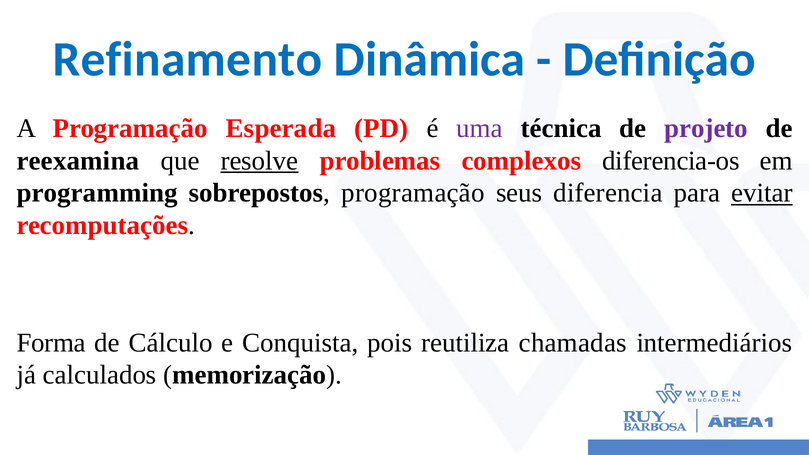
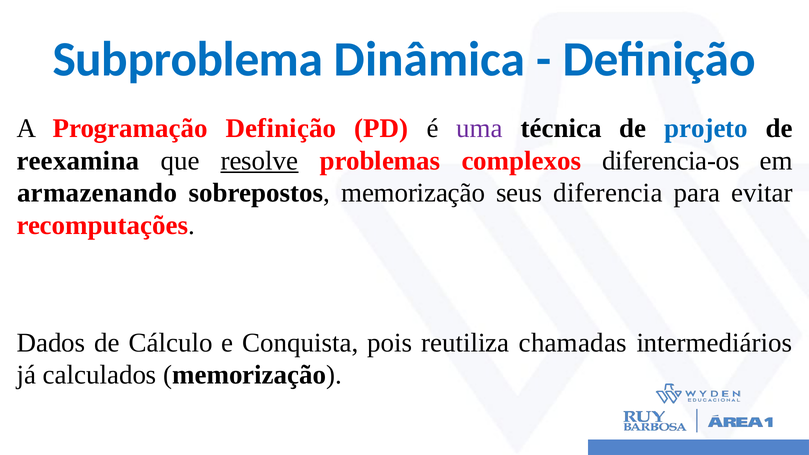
Refinamento: Refinamento -> Subproblema (188, 60)
Programação Esperada: Esperada -> Definição (281, 128)
projeto colour: purple -> blue (706, 128)
programming: programming -> armazenando (97, 193)
sobrepostos programação: programação -> memorização (413, 193)
evitar underline: present -> none (762, 193)
Forma: Forma -> Dados (51, 343)
